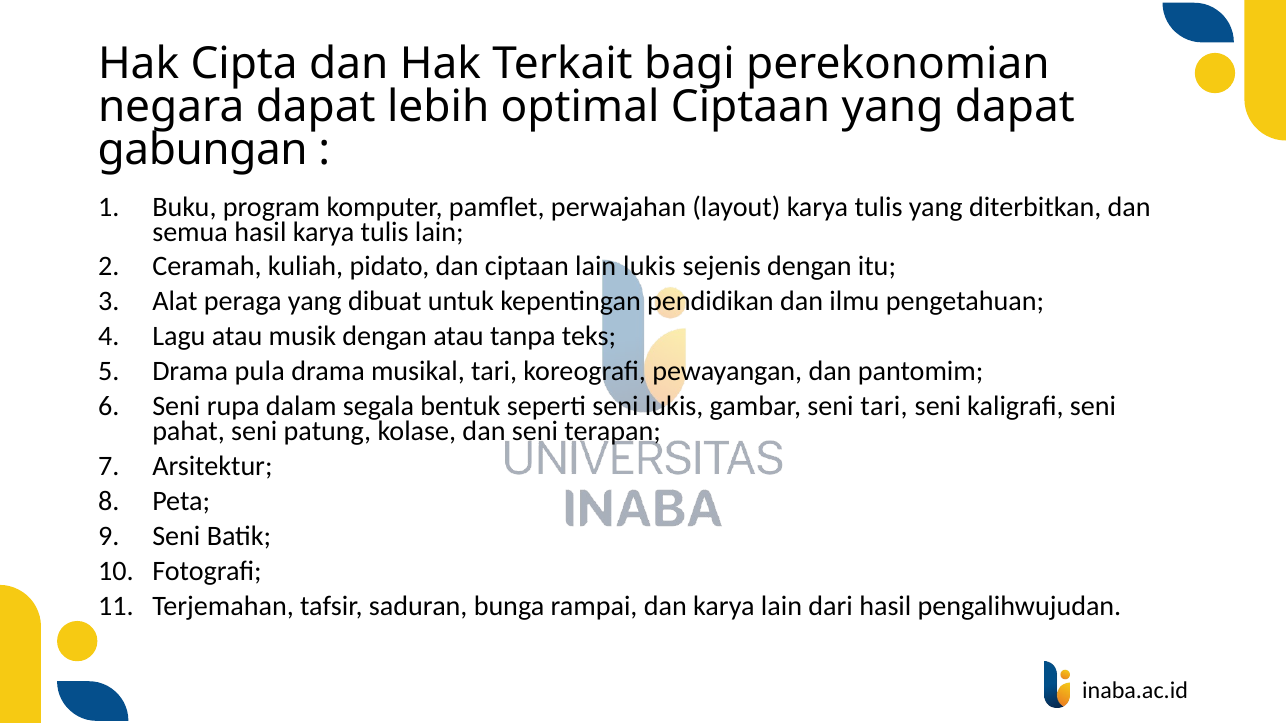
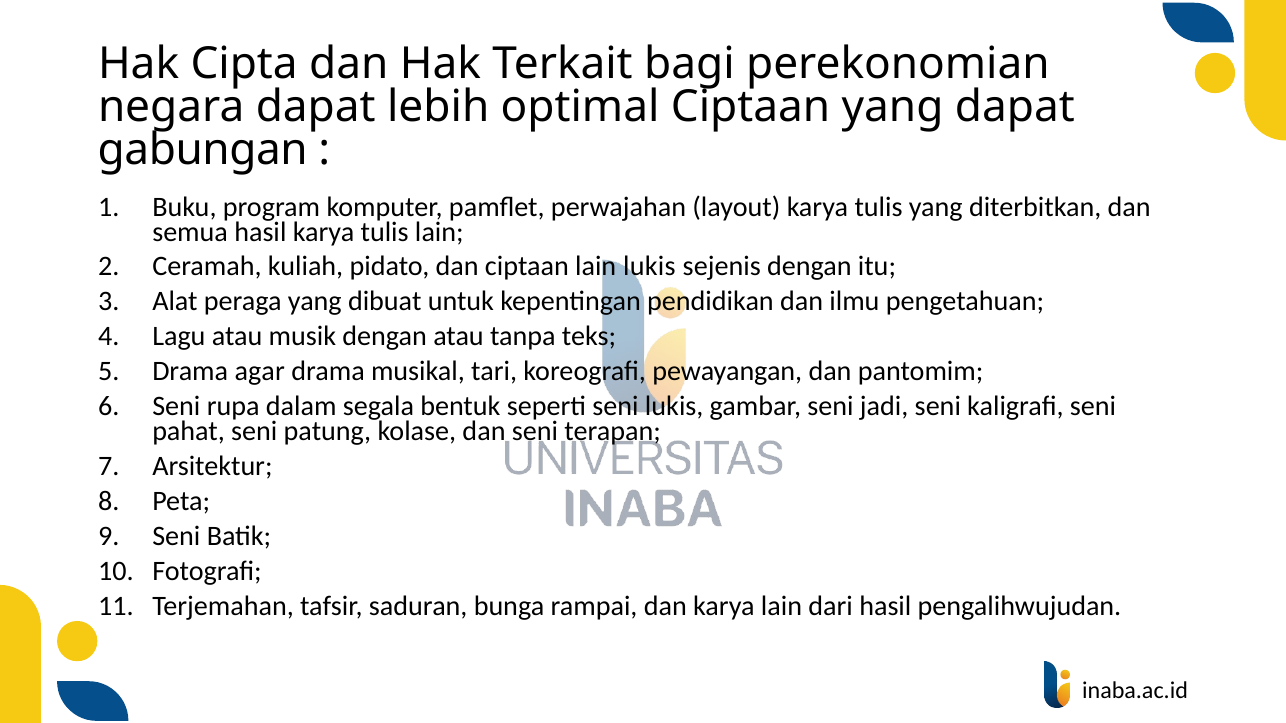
pula: pula -> agar (260, 372)
seni tari: tari -> jadi (884, 407)
